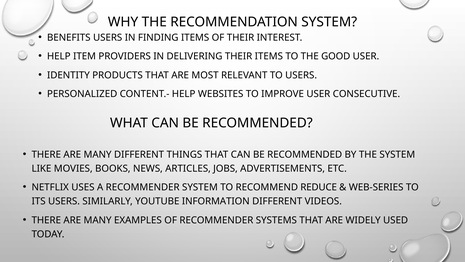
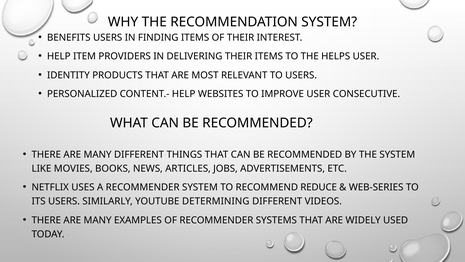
GOOD: GOOD -> HELPS (336, 56)
INFORMATION: INFORMATION -> DETERMINING (216, 201)
